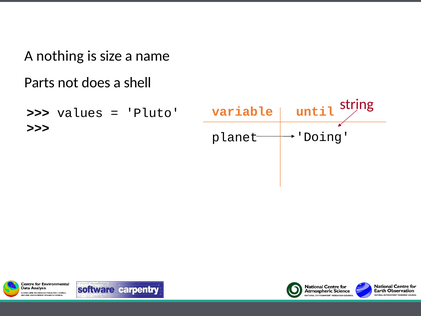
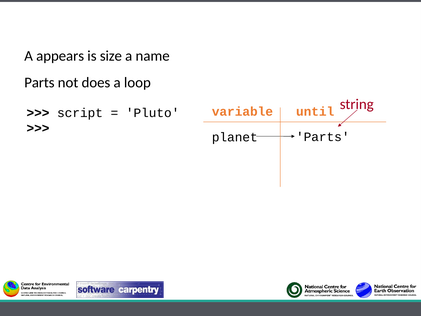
nothing: nothing -> appears (60, 56)
shell: shell -> loop (137, 83)
values: values -> script (80, 113)
planet Doing: Doing -> Parts (323, 137)
